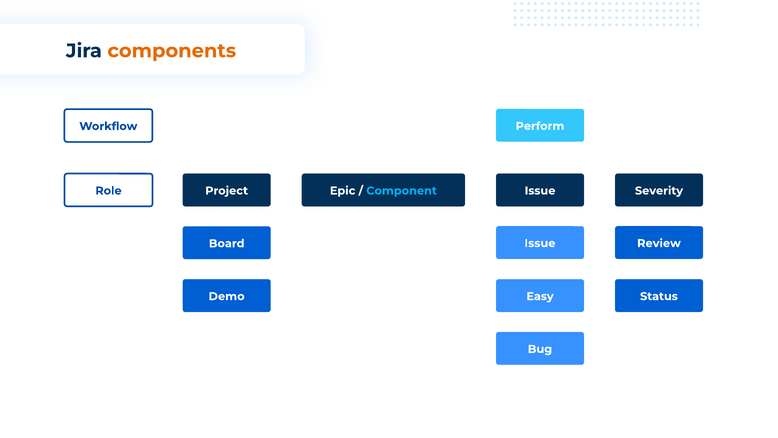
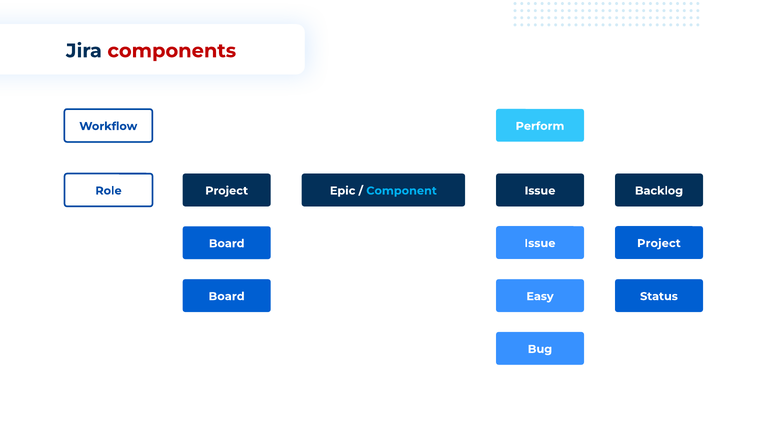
components colour: orange -> red (172, 51)
Severity: Severity -> Backlog (659, 191)
Review: Review -> Project (659, 243)
Demo: Demo -> Board (227, 296)
